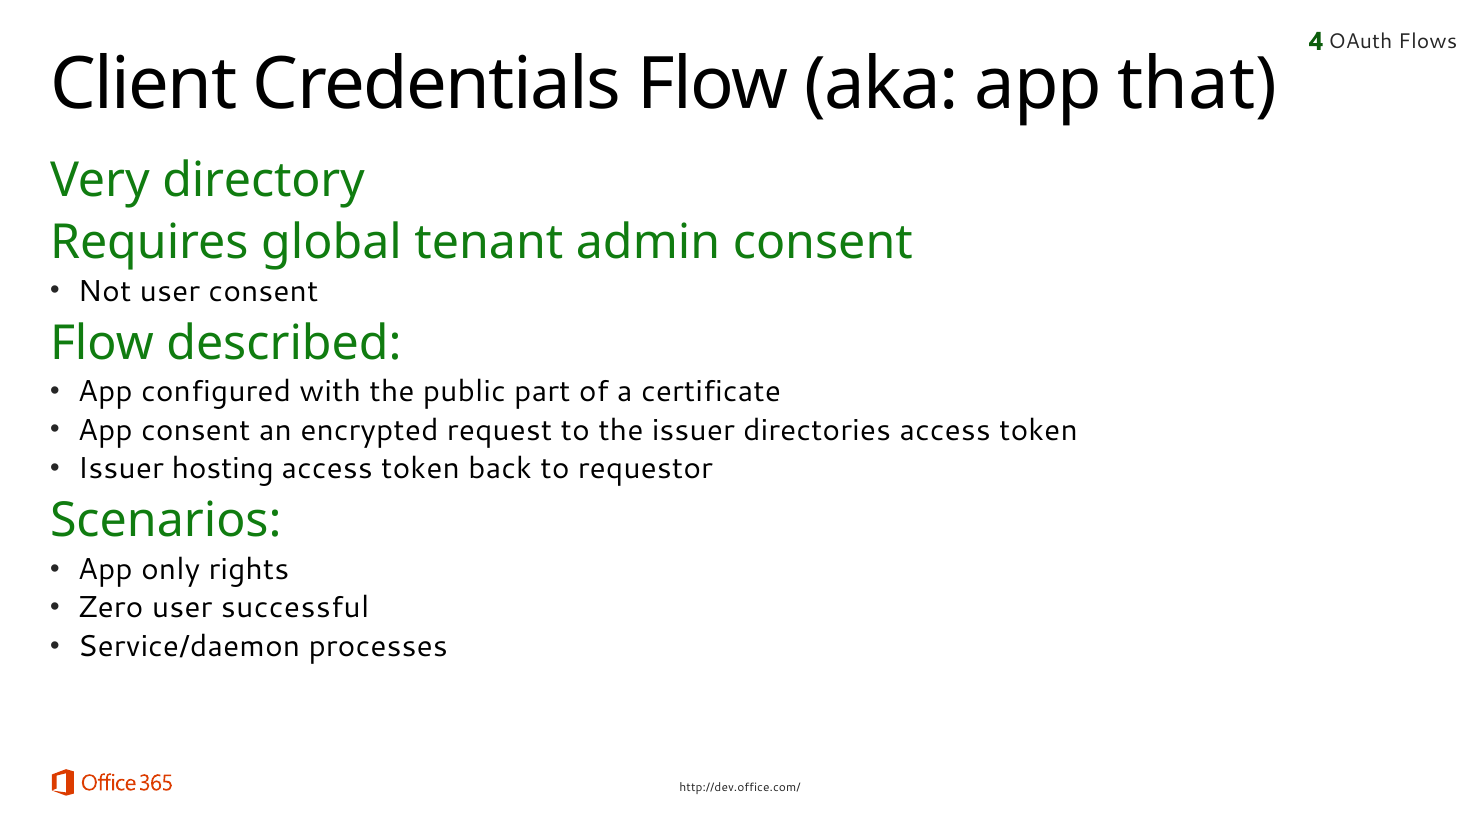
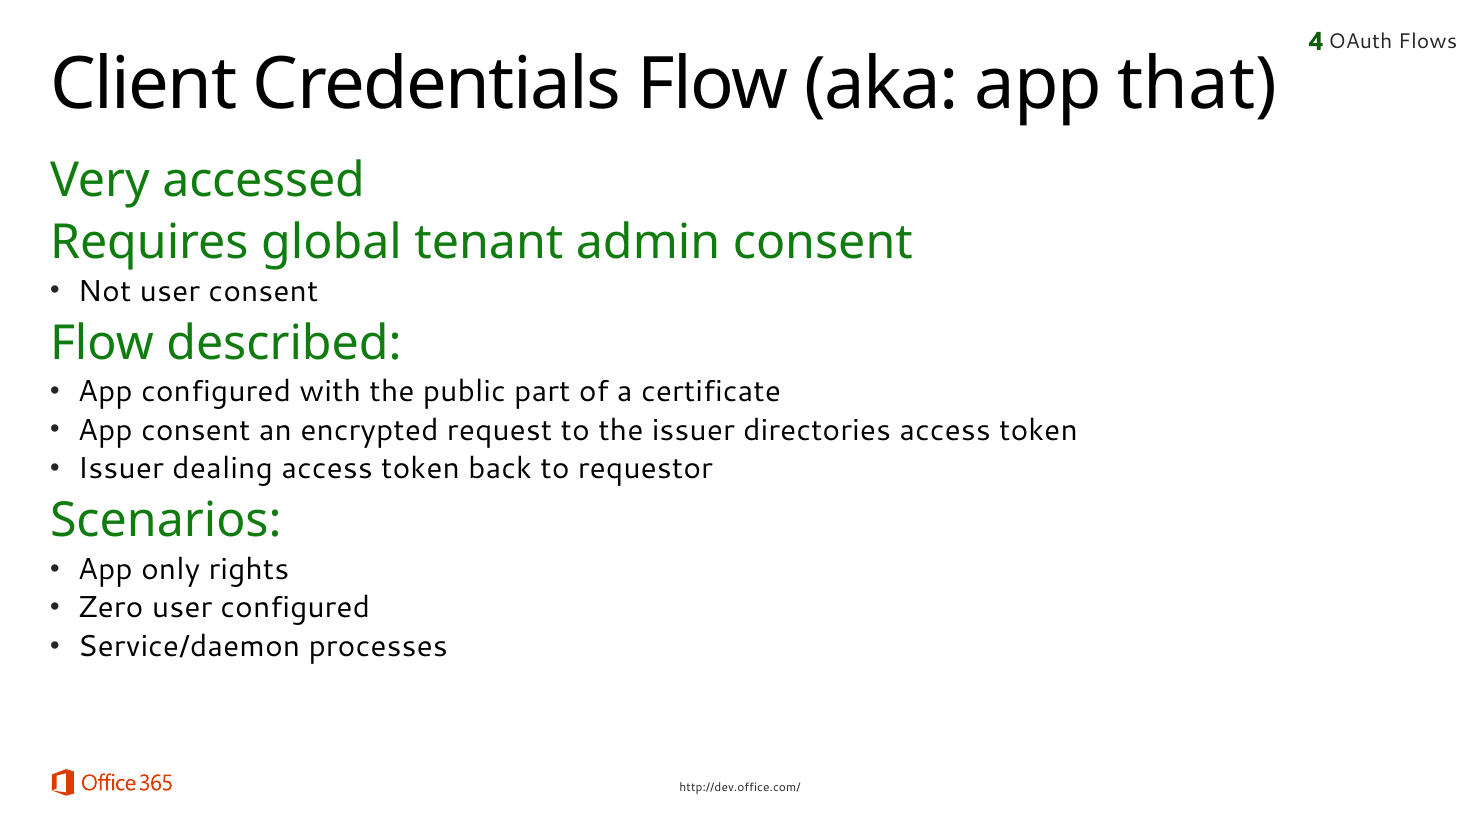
directory: directory -> accessed (264, 181)
hosting: hosting -> dealing (223, 469)
user successful: successful -> configured (295, 608)
